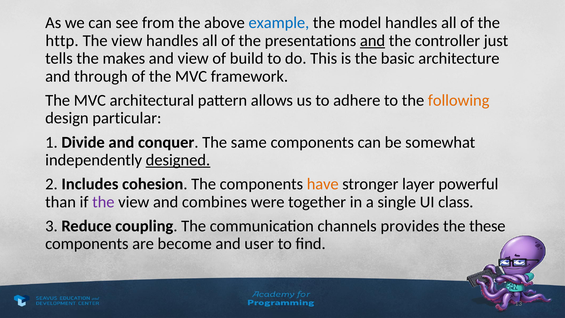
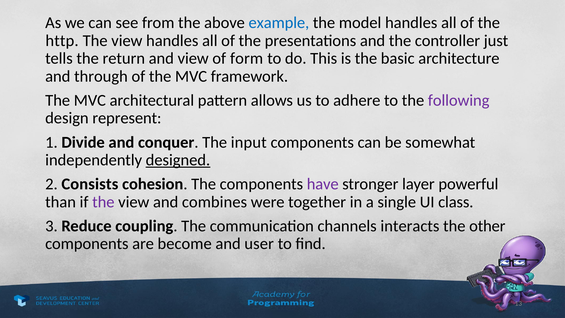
and underline: present -> none (373, 41)
makes: makes -> return (124, 58)
build: build -> form (247, 58)
following colour: orange -> purple (459, 100)
particular: particular -> represent (127, 118)
same: same -> input (249, 142)
Includes: Includes -> Consists (90, 184)
have colour: orange -> purple (323, 184)
provides: provides -> interacts (410, 226)
these: these -> other (487, 226)
